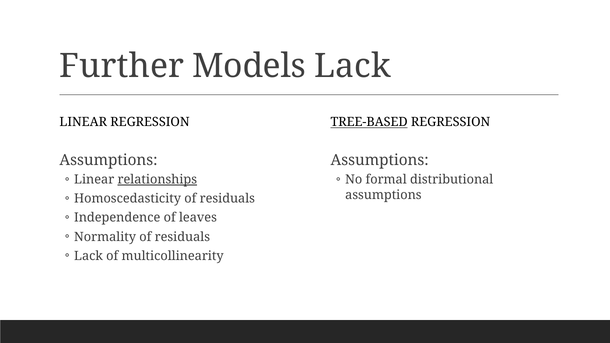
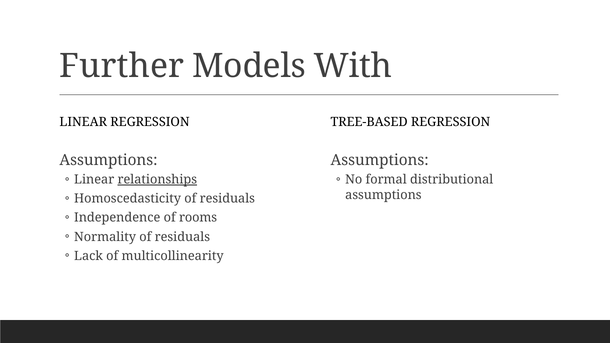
Models Lack: Lack -> With (353, 66)
TREE-BASED underline: present -> none (369, 122)
leaves: leaves -> rooms (198, 218)
